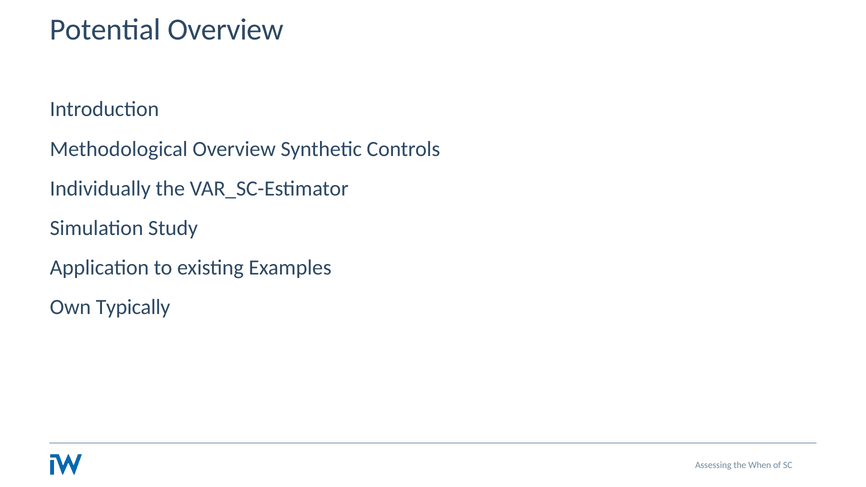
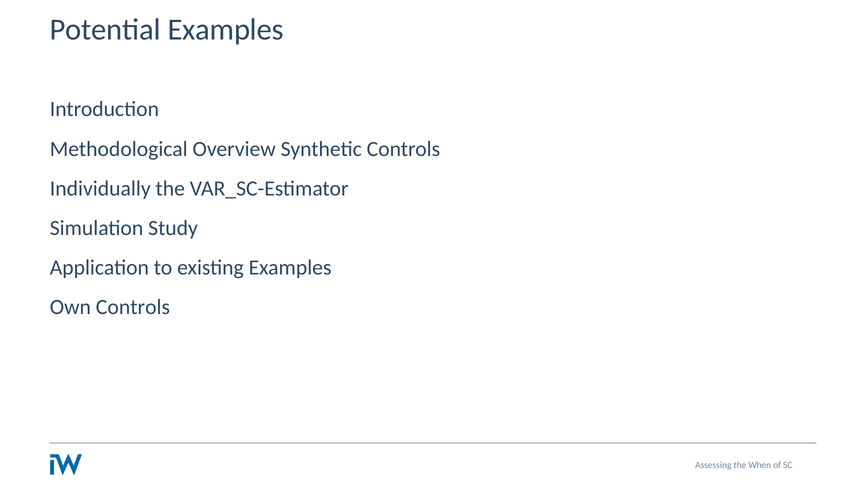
Potential Overview: Overview -> Examples (226, 30)
Own Typically: Typically -> Controls (133, 307)
